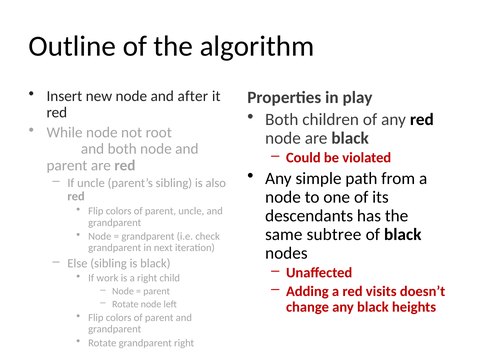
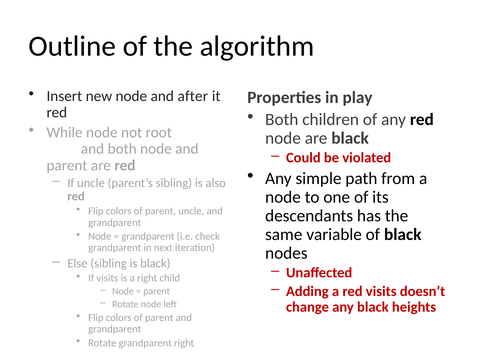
subtree: subtree -> variable (334, 234)
If work: work -> visits (107, 278)
